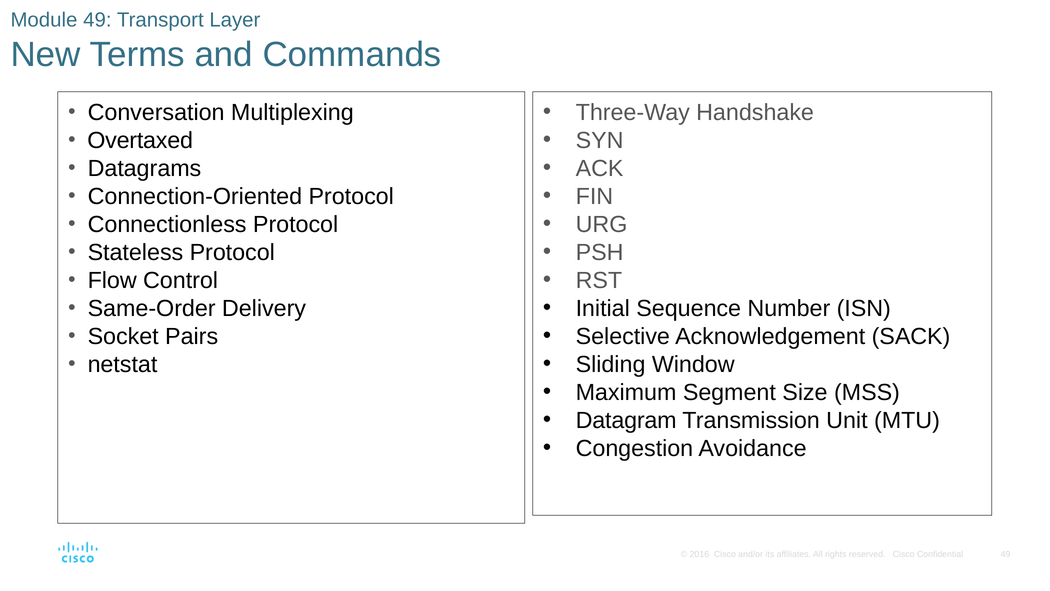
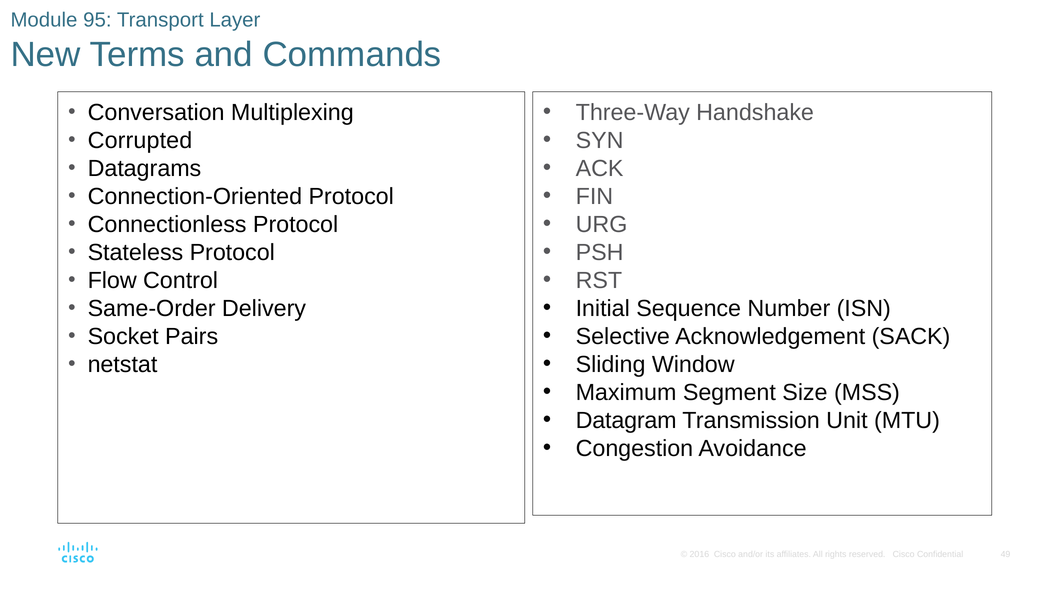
Module 49: 49 -> 95 (97, 20)
Overtaxed: Overtaxed -> Corrupted (140, 141)
